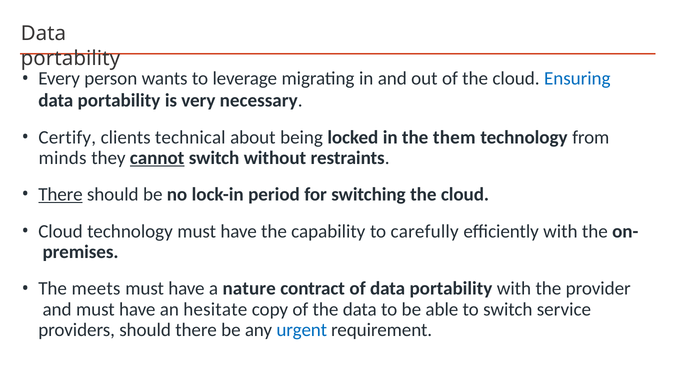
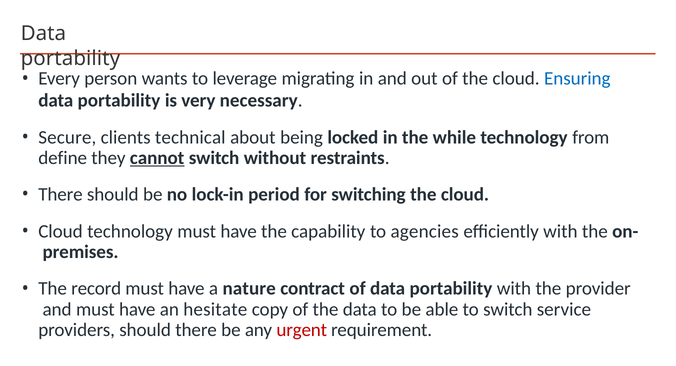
Certify: Certify -> Secure (67, 137)
them: them -> while (454, 137)
minds: minds -> define (63, 158)
There underline: present -> none (60, 195)
carefully: carefully -> agencies (425, 232)
meets: meets -> record (96, 289)
urgent colour: blue -> red (302, 330)
